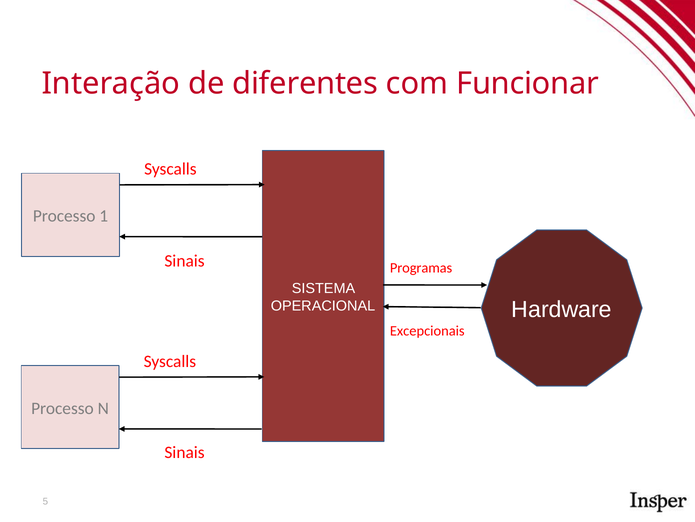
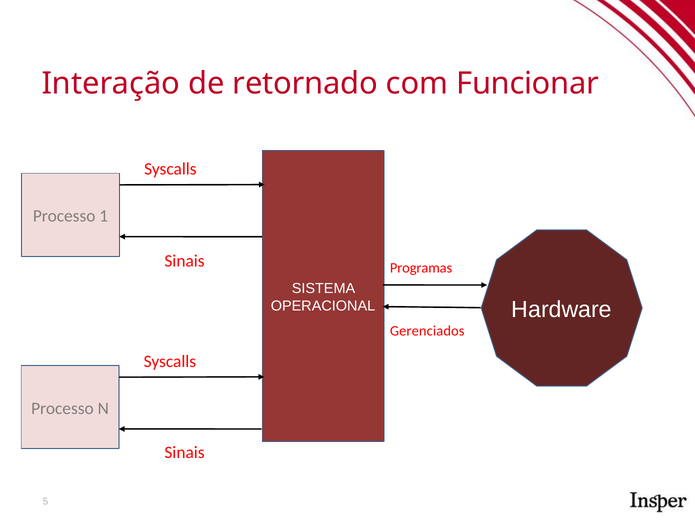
diferentes: diferentes -> retornado (305, 84)
Excepcionais: Excepcionais -> Gerenciados (427, 331)
